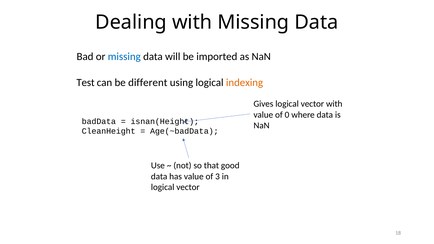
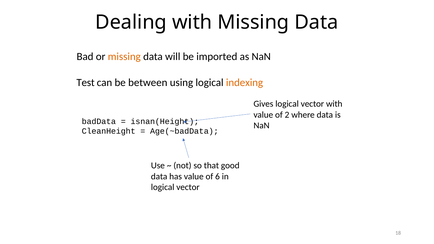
missing colour: blue -> orange (124, 57)
different: different -> between (148, 83)
0: 0 -> 2 (287, 115)
3: 3 -> 6 (218, 176)
